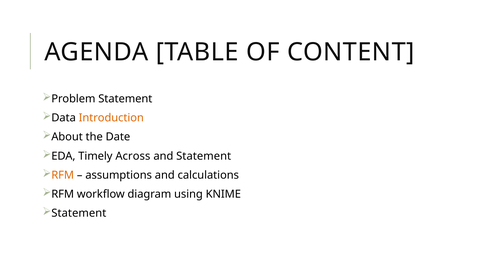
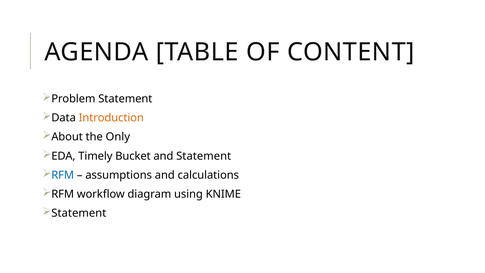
Date: Date -> Only (118, 137)
Across: Across -> Bucket (133, 156)
RFM colour: orange -> blue (63, 175)
